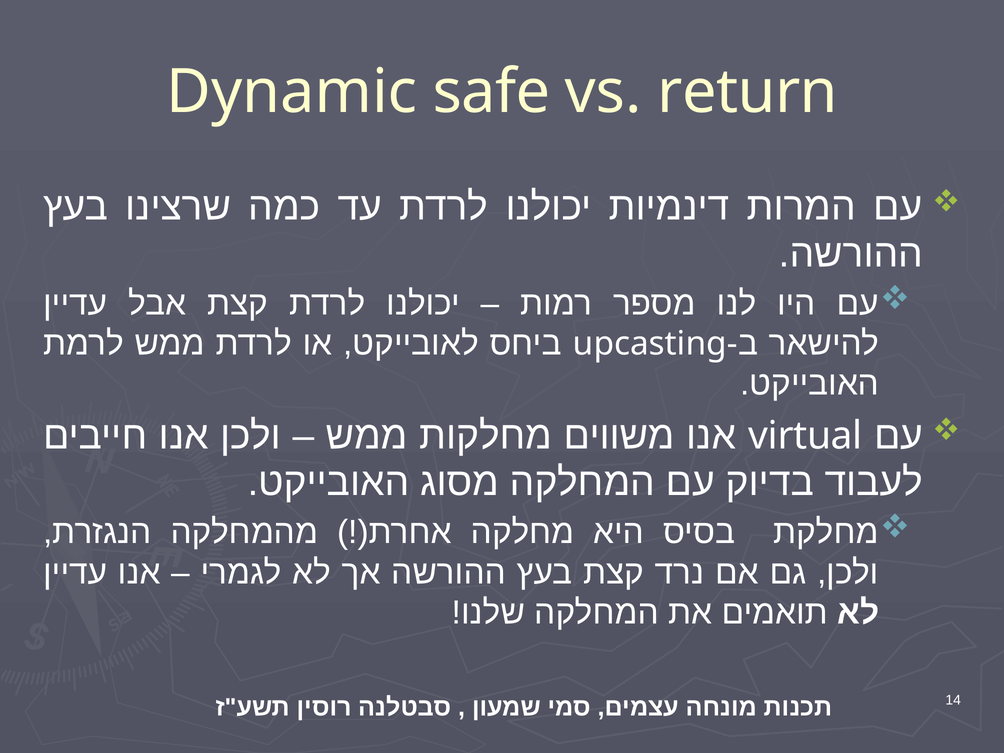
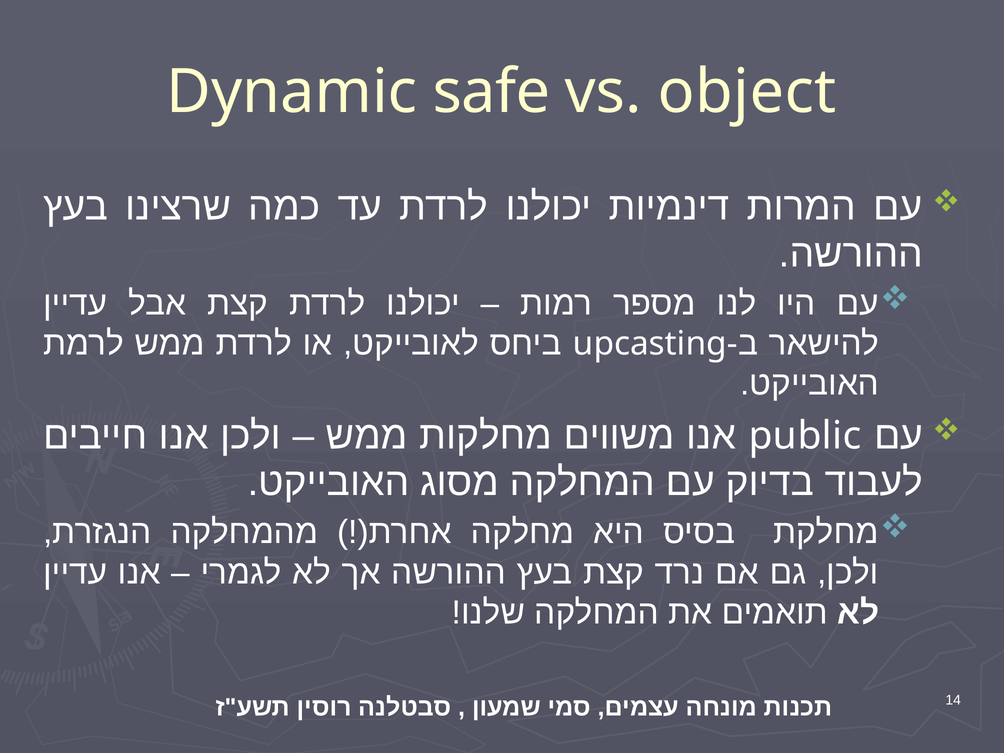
return: return -> object (747, 92)
virtual: virtual -> public (805, 436)
